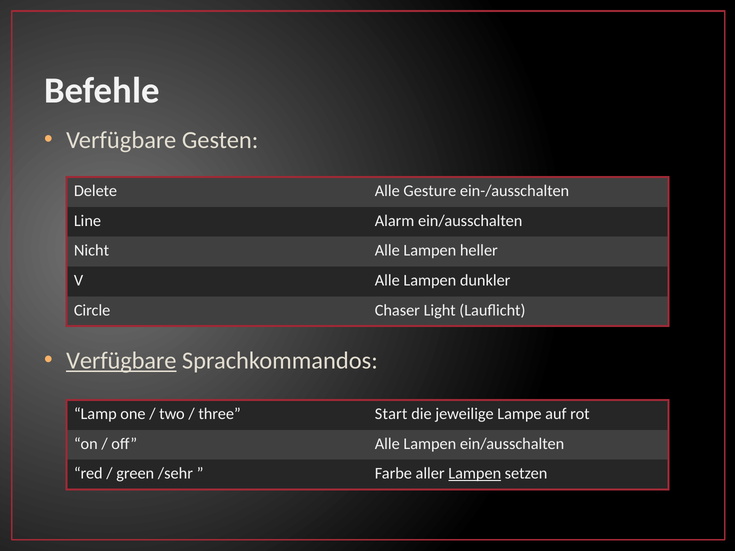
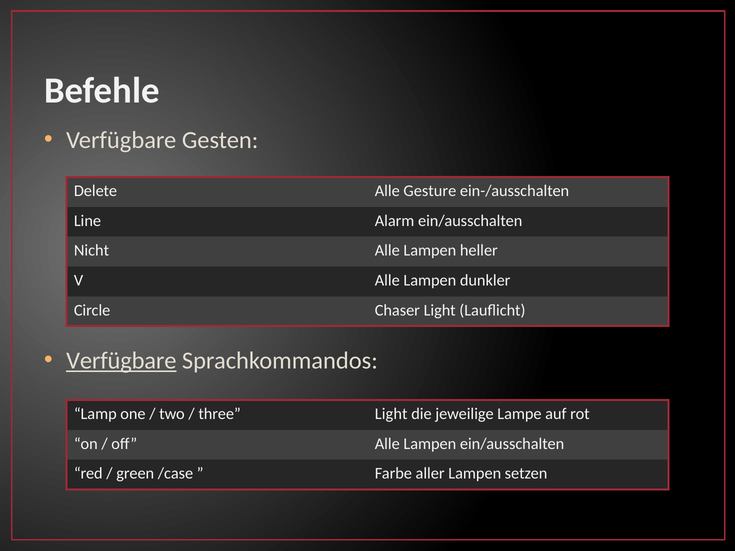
three Start: Start -> Light (391, 414)
/sehr: /sehr -> /case (175, 474)
Lampen underline: present -> none (475, 474)
